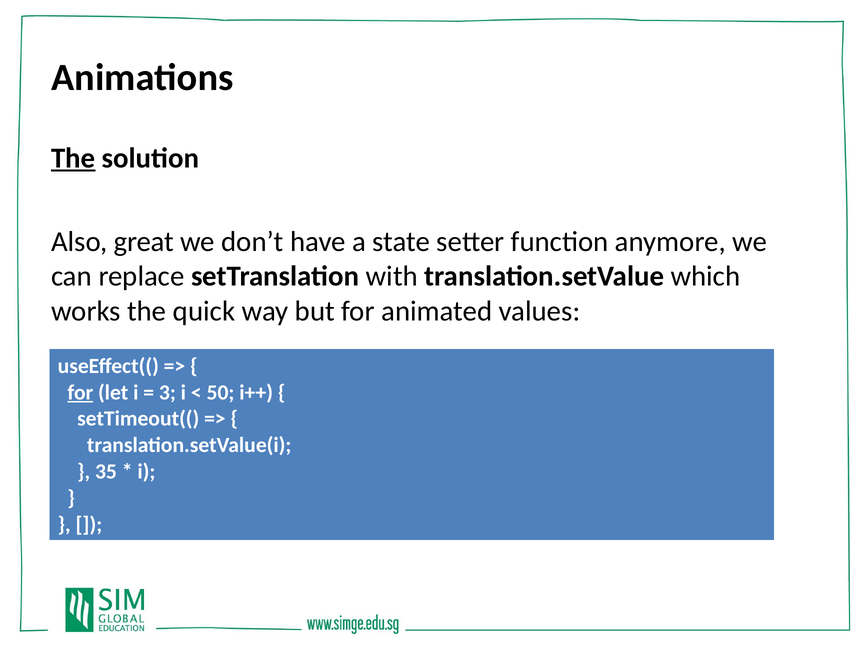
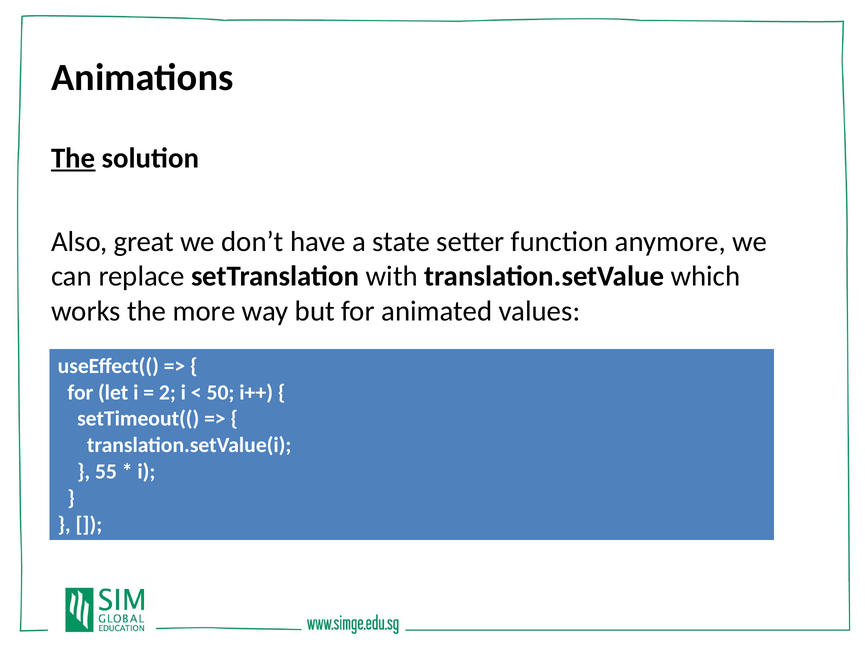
quick: quick -> more (204, 311)
for underline: present -> none (80, 392)
3: 3 -> 2 (167, 392)
35: 35 -> 55 (106, 471)
